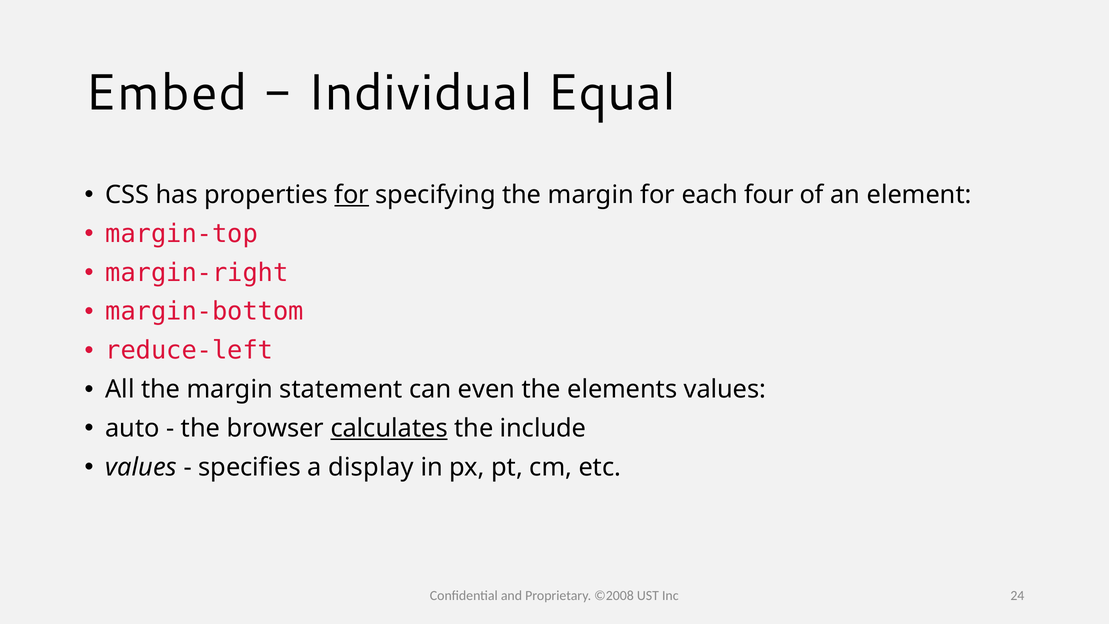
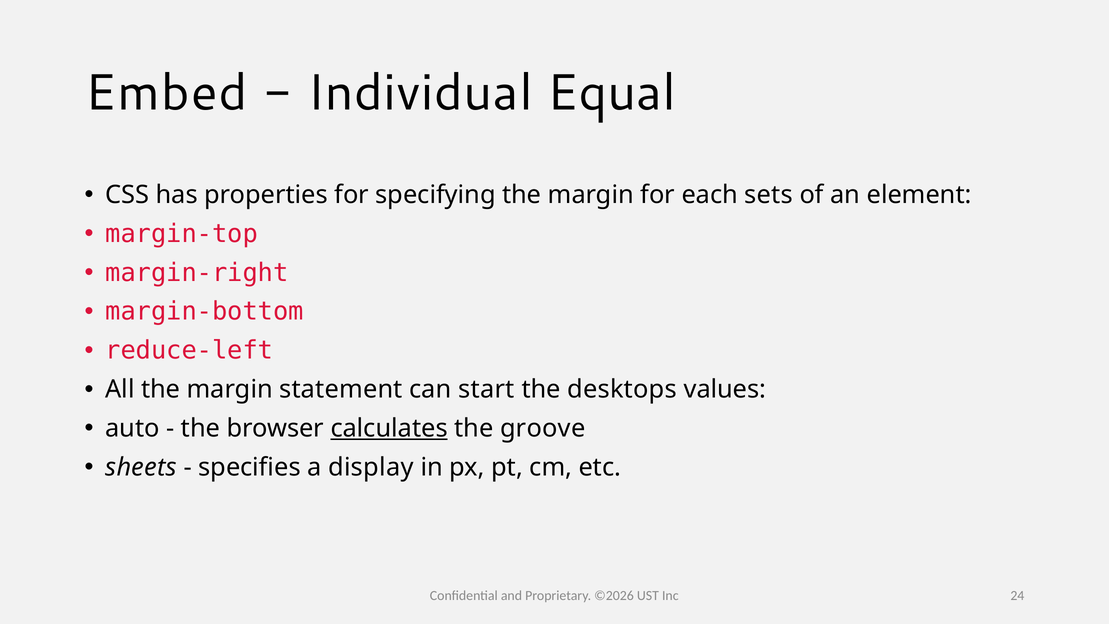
for underline: present -> none (352, 195)
four: four -> sets (769, 195)
even: even -> start (486, 389)
elements: elements -> desktops (622, 389)
include: include -> groove (543, 428)
values: values -> sheets (141, 467)
©2008: ©2008 -> ©2026 (614, 596)
